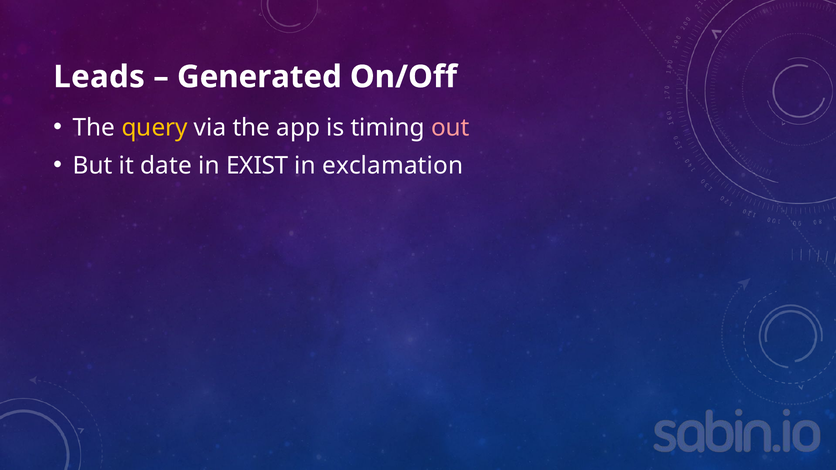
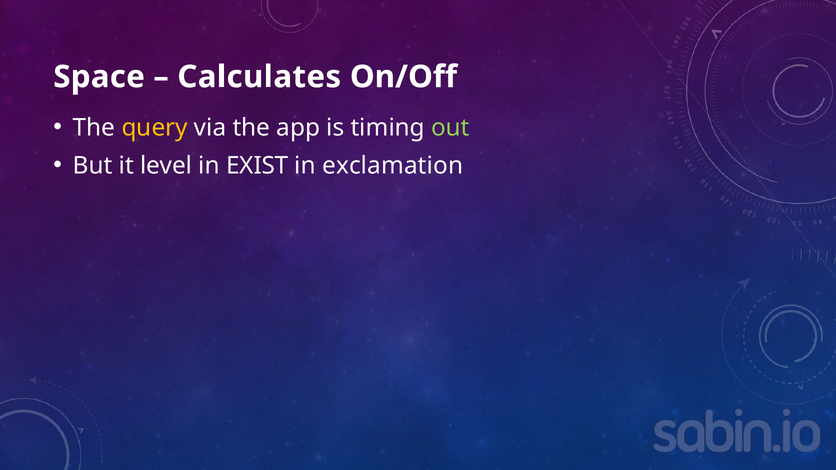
Leads: Leads -> Space (99, 77)
Generated: Generated -> Calculates (259, 77)
out colour: pink -> light green (450, 128)
date: date -> level (166, 166)
